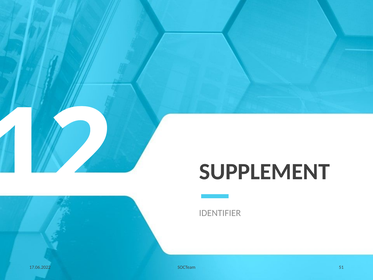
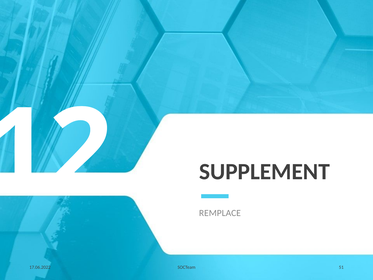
IDENTIFIER: IDENTIFIER -> REMPLACE (220, 213)
